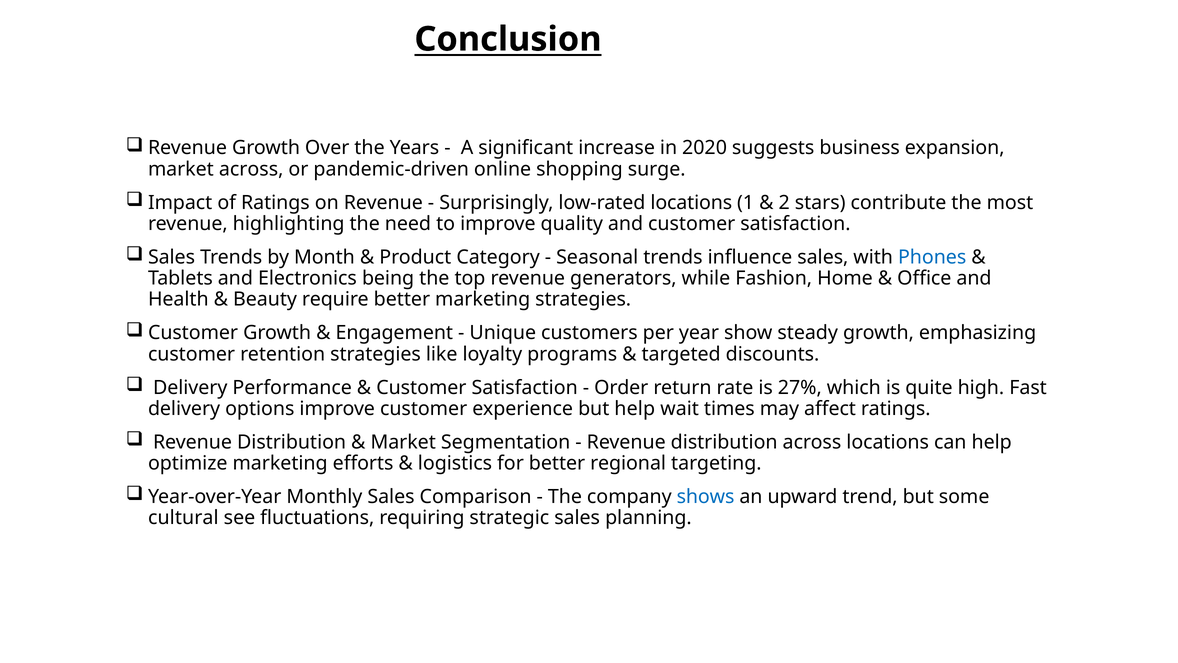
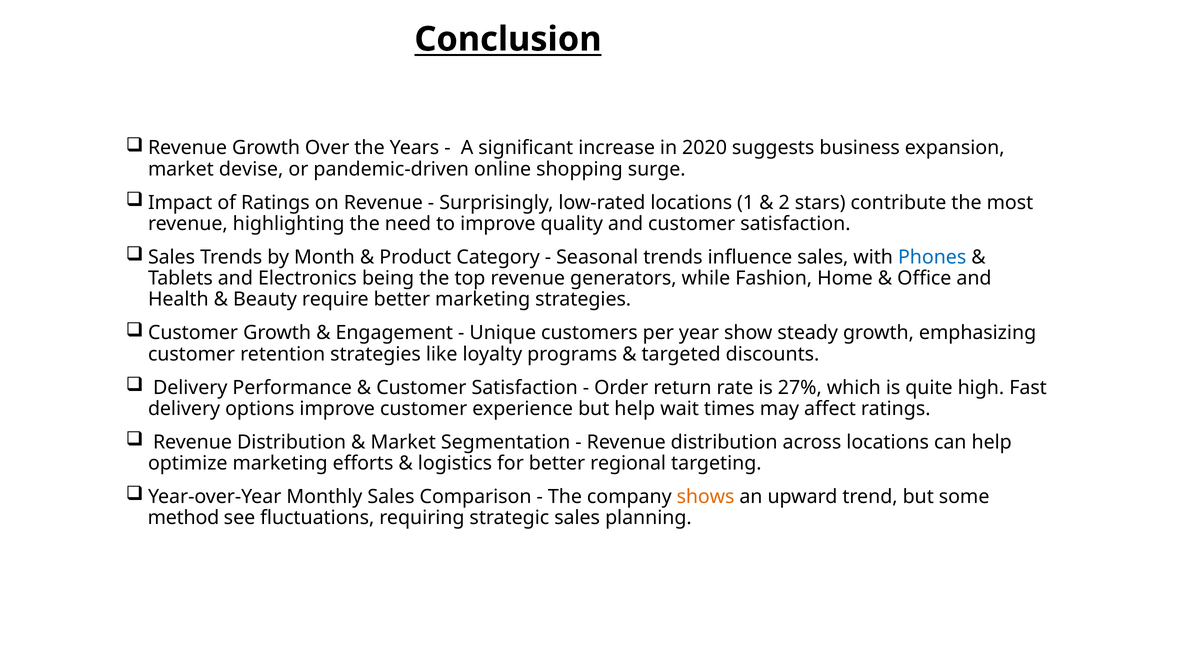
market across: across -> devise (251, 169)
shows colour: blue -> orange (706, 496)
cultural: cultural -> method (183, 518)
